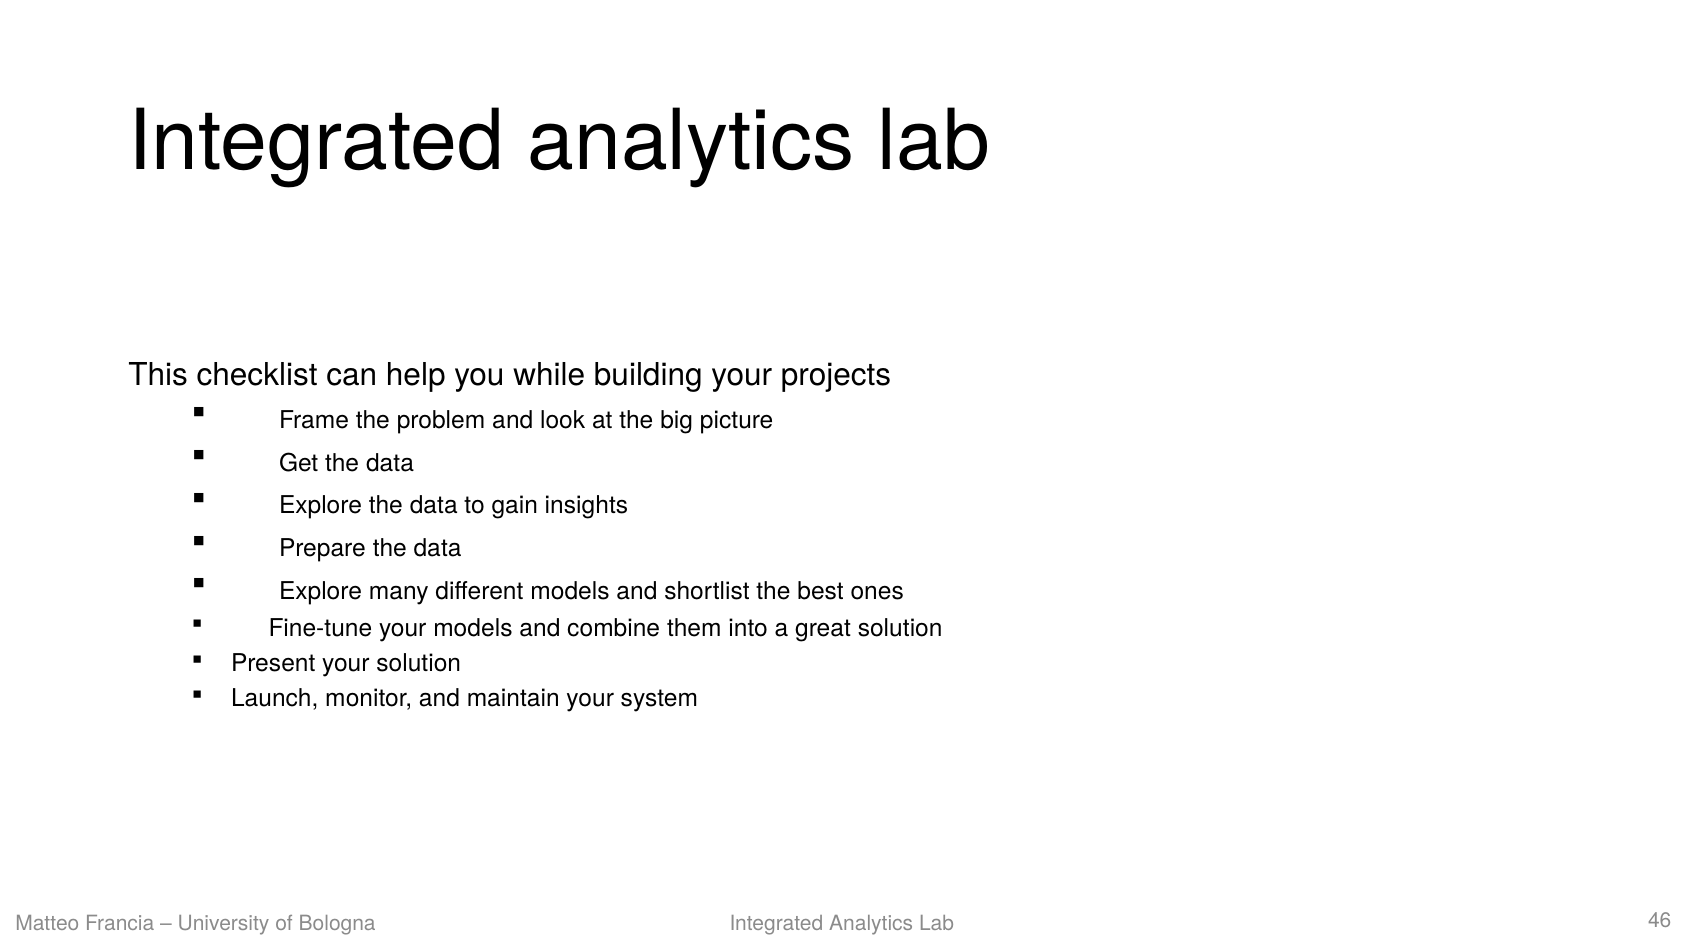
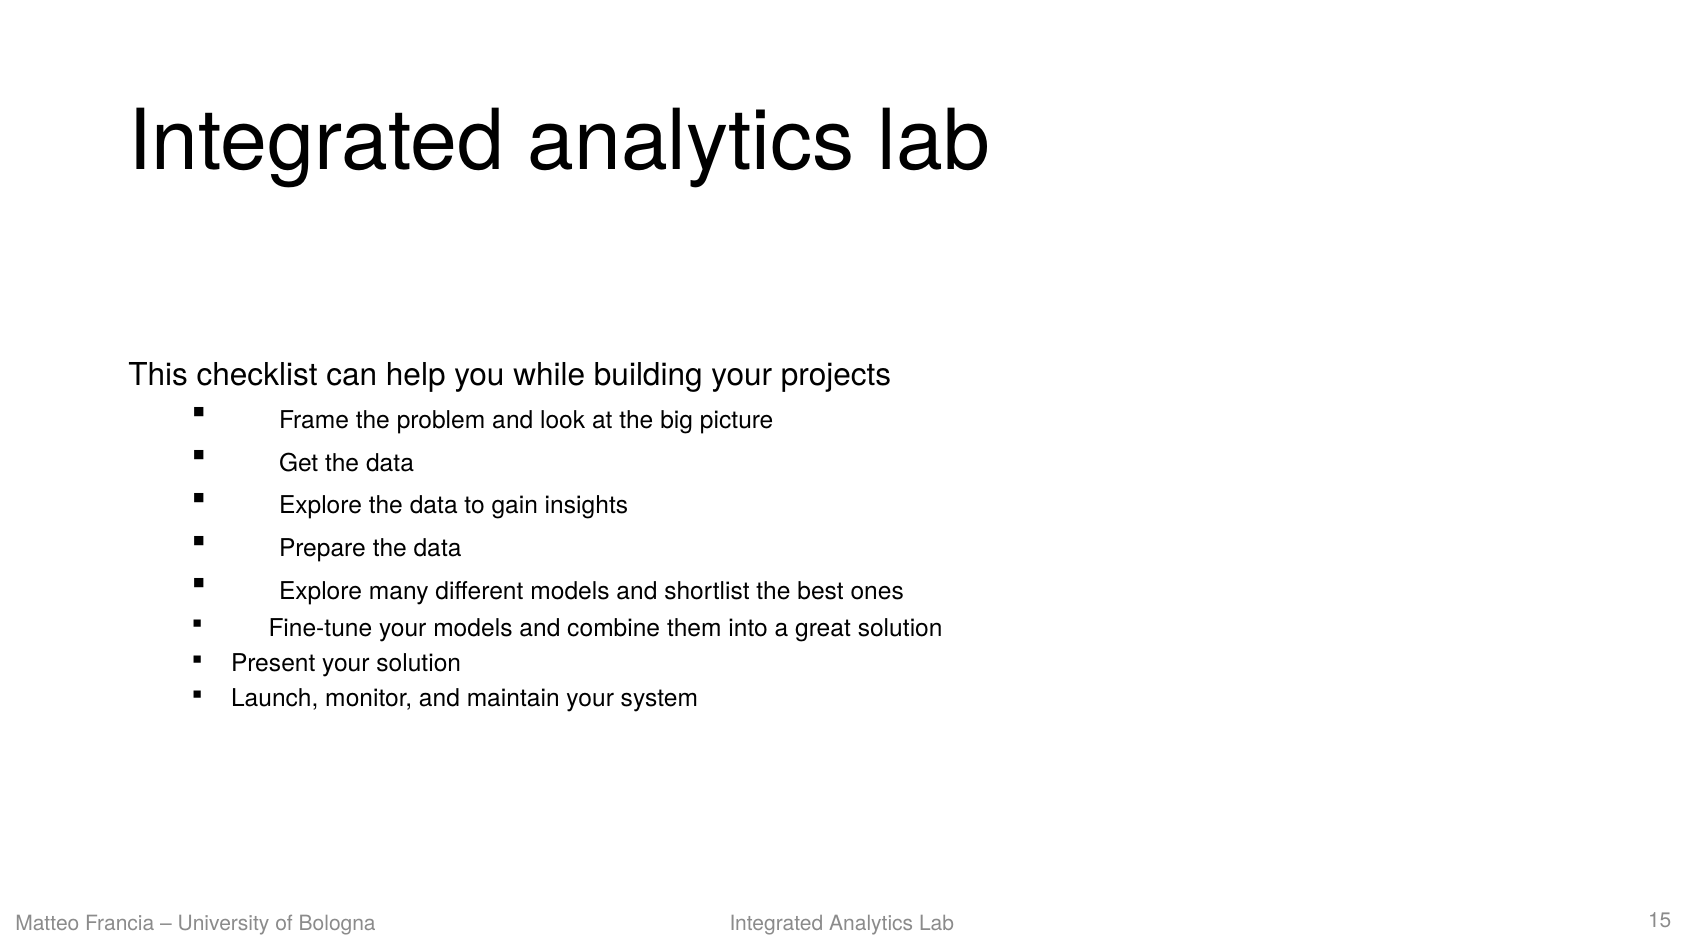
46: 46 -> 15 (1660, 921)
